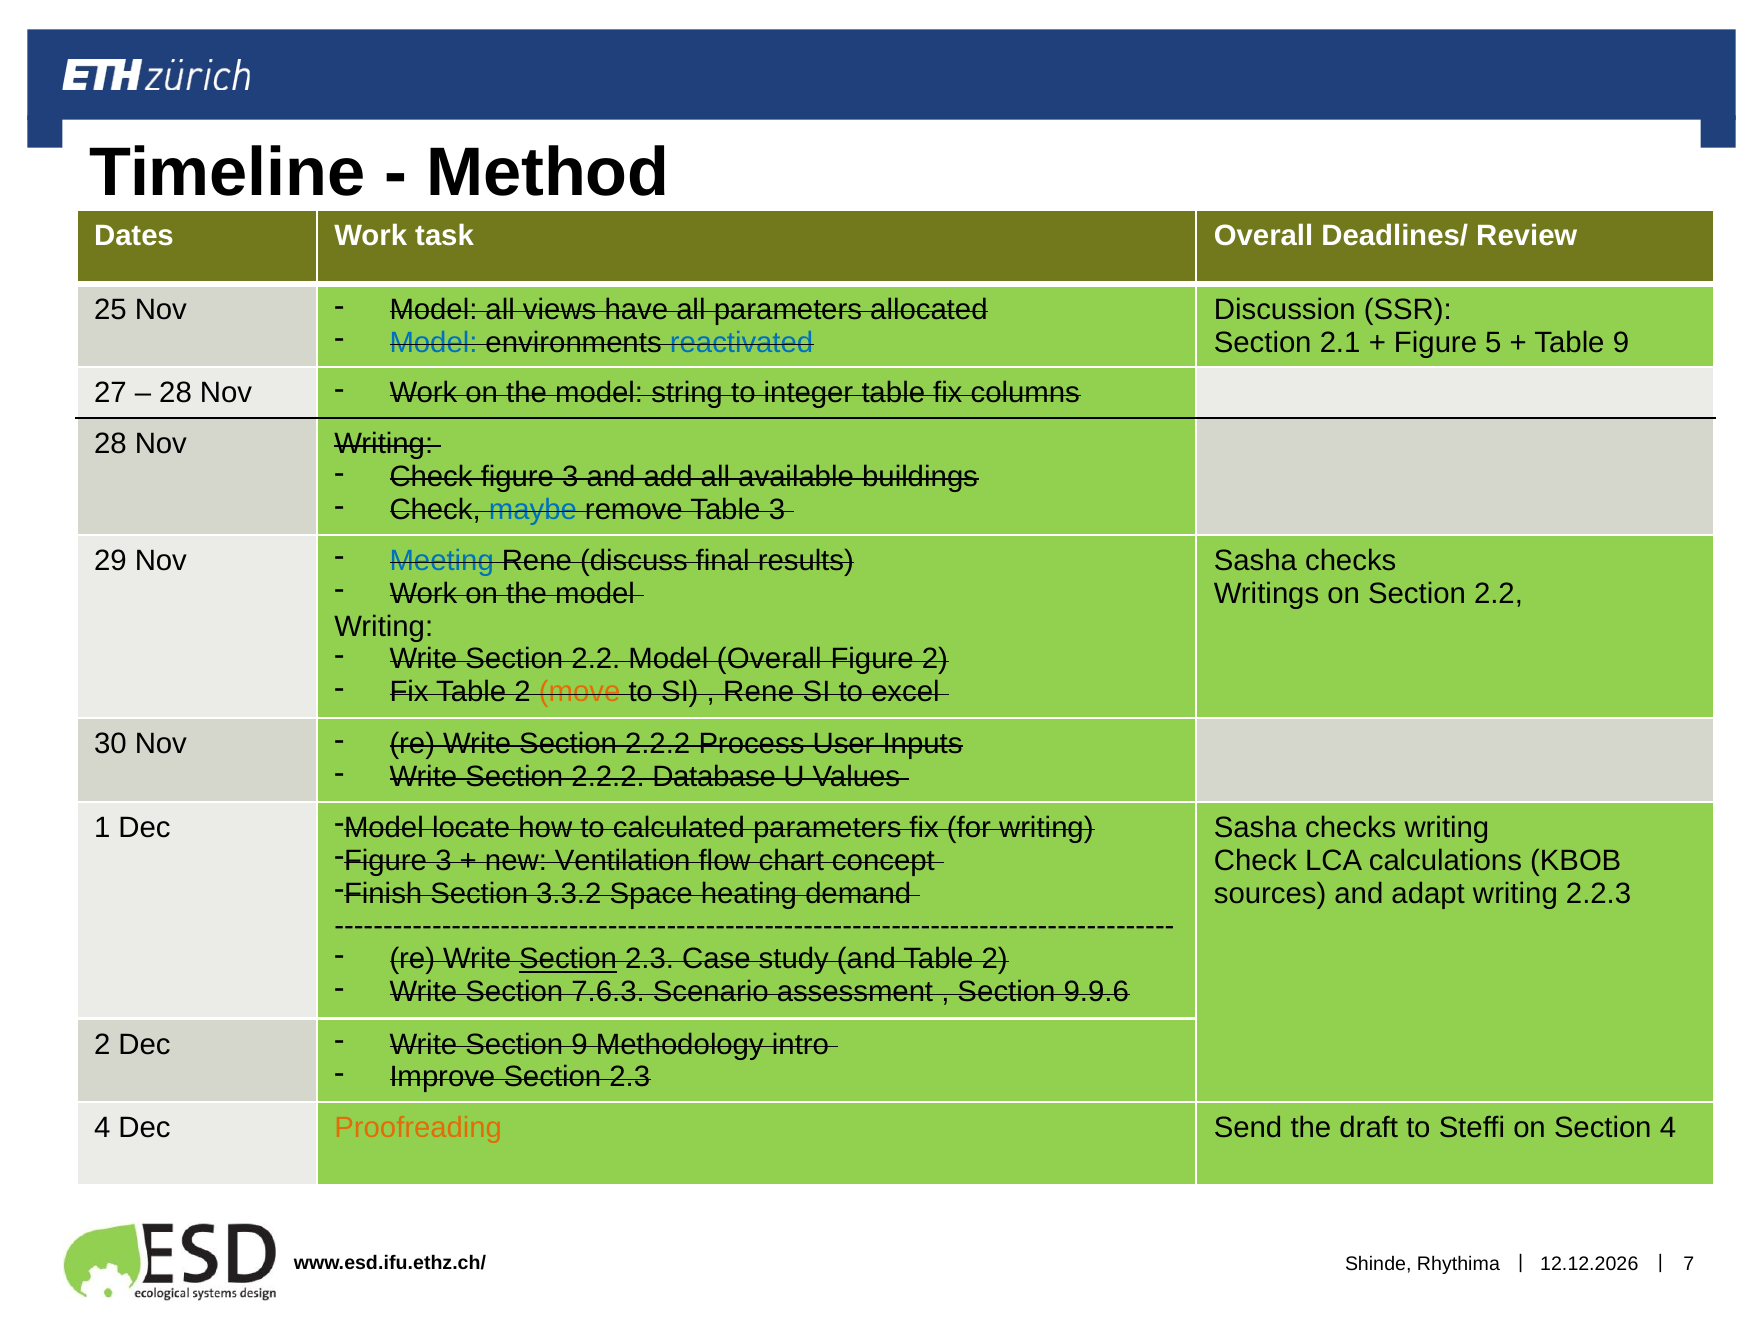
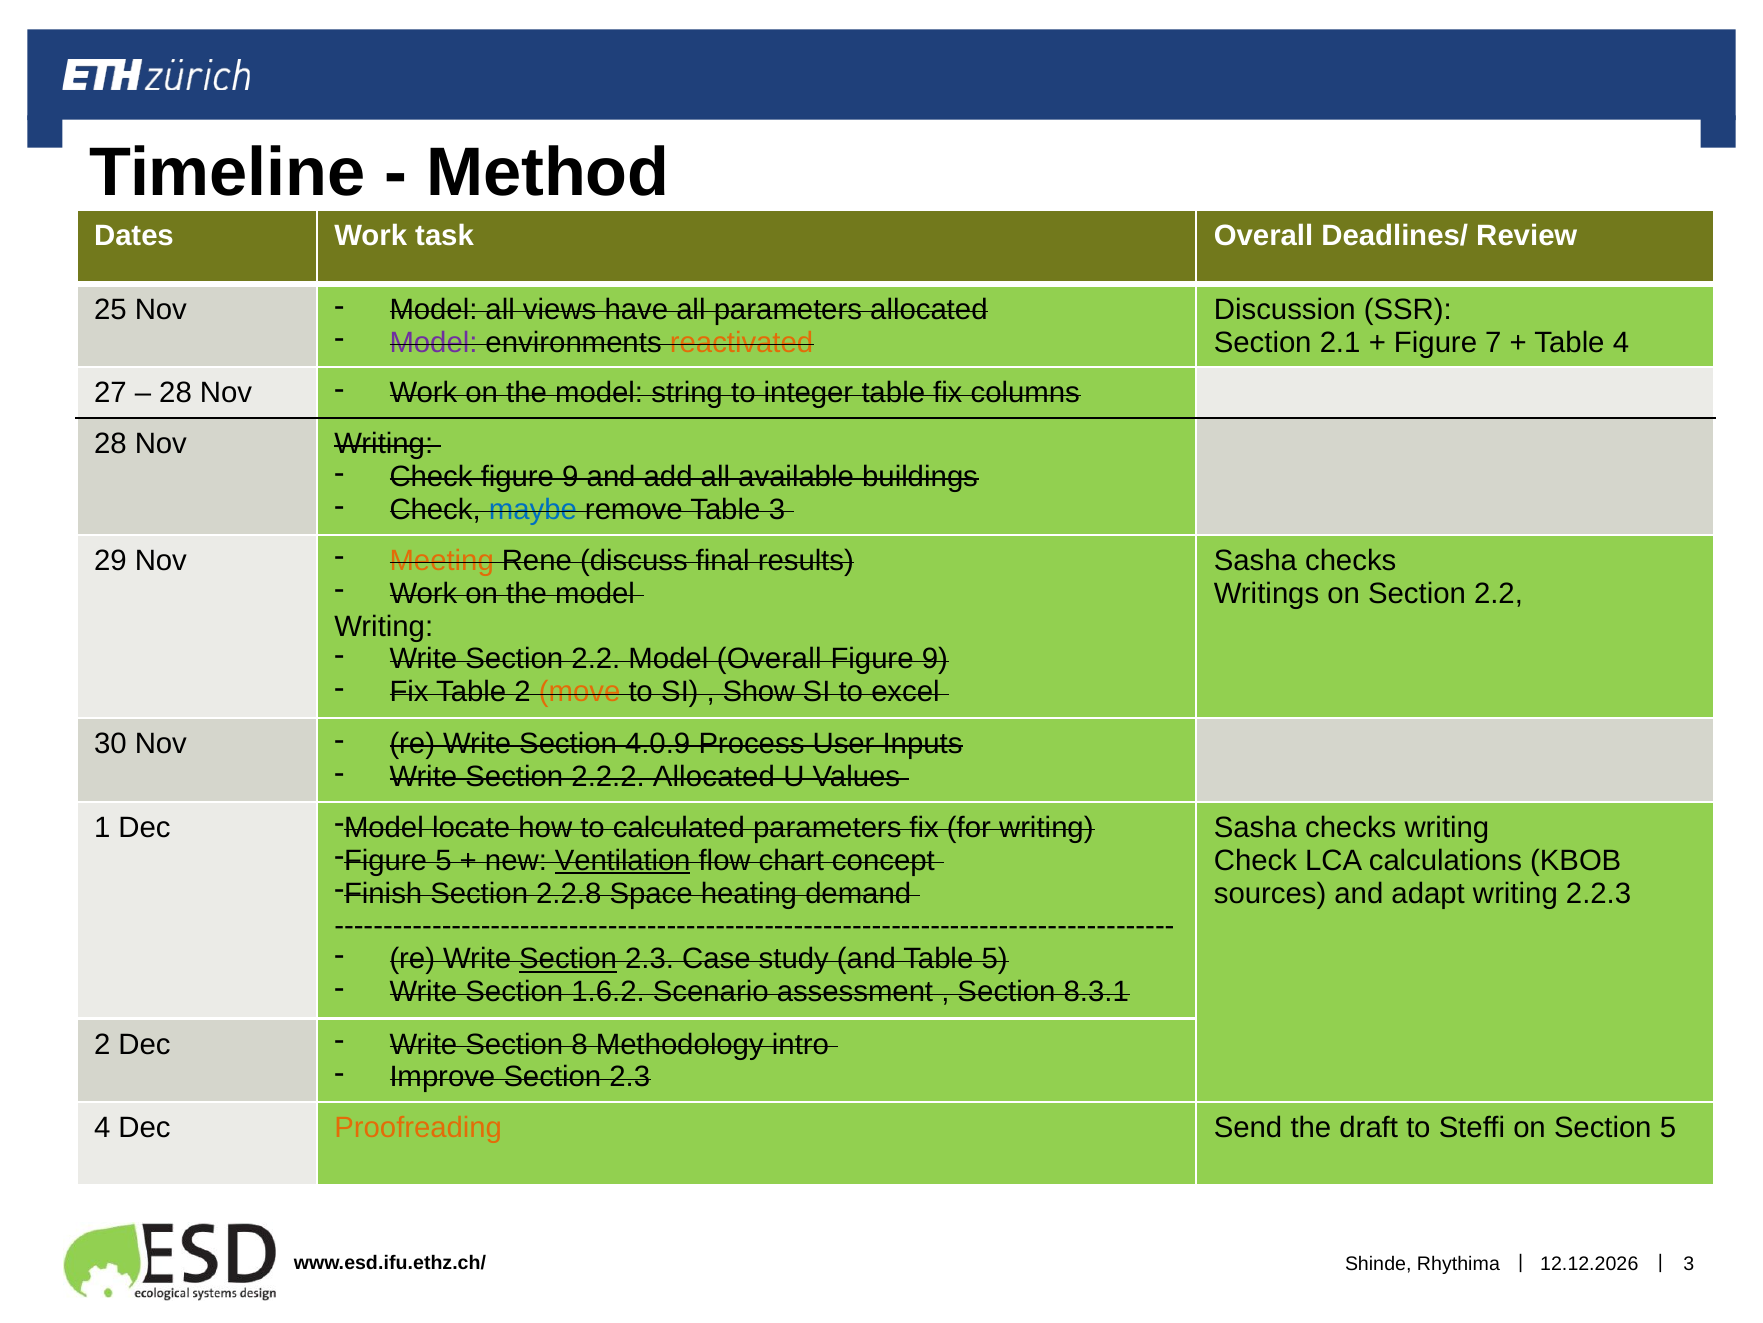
Model colour: blue -> purple (433, 342)
reactivated colour: blue -> orange (742, 342)
5: 5 -> 7 (1493, 342)
Table 9: 9 -> 4 (1621, 342)
Check figure 3: 3 -> 9 (570, 476)
Meeting colour: blue -> orange (442, 560)
2: 2 -> 9 (935, 659)
Rene: Rene -> Show (759, 692)
re Write Section 2.2.2: 2.2.2 -> 4.0.9 (658, 744)
2.2.2 Database: Database -> Allocated (714, 776)
3: 3 -> 5 (443, 860)
Ventilation underline: none -> present (623, 860)
3.3.2: 3.3.2 -> 2.2.8 (569, 893)
and Table 2: 2 -> 5 (995, 959)
7.6.3: 7.6.3 -> 1.6.2 (608, 992)
9.9.6: 9.9.6 -> 8.3.1 (1096, 992)
Section 9: 9 -> 8 (580, 1044)
Section 4: 4 -> 5 (1668, 1127)
Rhythima 7: 7 -> 3 (1689, 1263)
